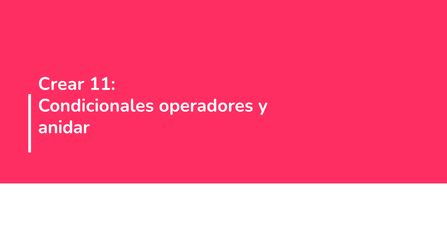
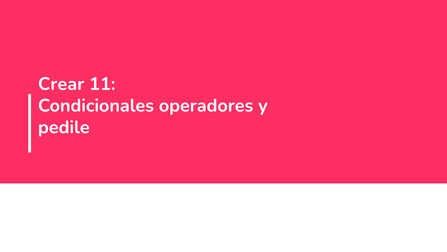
anidar: anidar -> pedile (64, 127)
